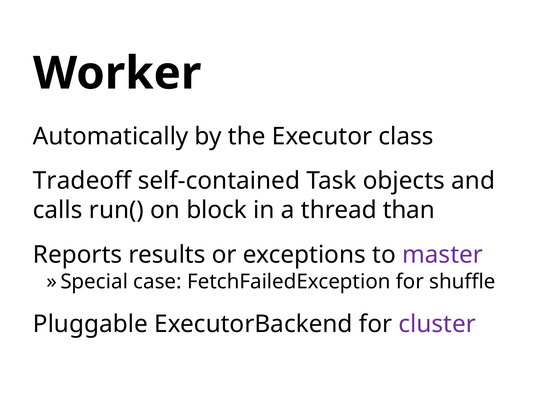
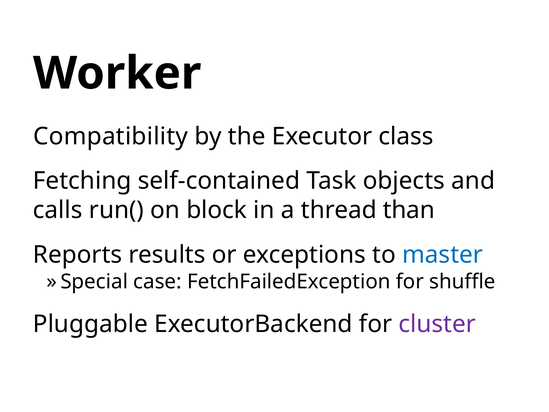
Automatically: Automatically -> Compatibility (111, 136)
Tradeoff: Tradeoff -> Fetching (82, 181)
master colour: purple -> blue (443, 255)
